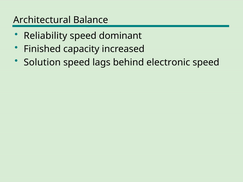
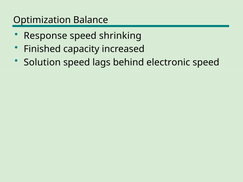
Architectural: Architectural -> Optimization (42, 20)
Reliability: Reliability -> Response (45, 36)
dominant: dominant -> shrinking (120, 36)
